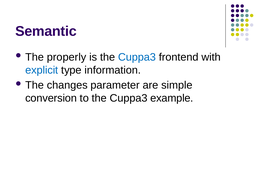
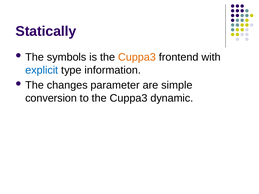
Semantic: Semantic -> Statically (46, 31)
properly: properly -> symbols (67, 57)
Cuppa3 colour: blue -> orange (137, 57)
example: example -> dynamic (172, 98)
